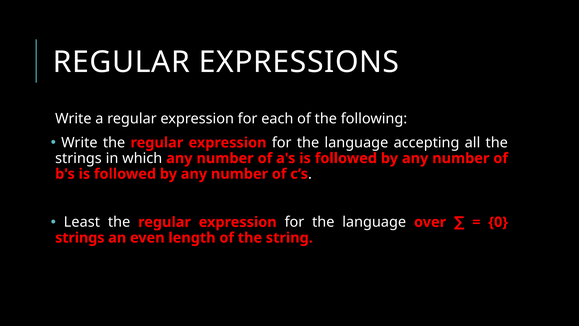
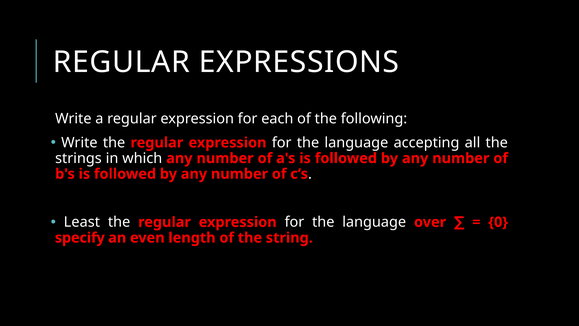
strings: strings -> specify (80, 238)
